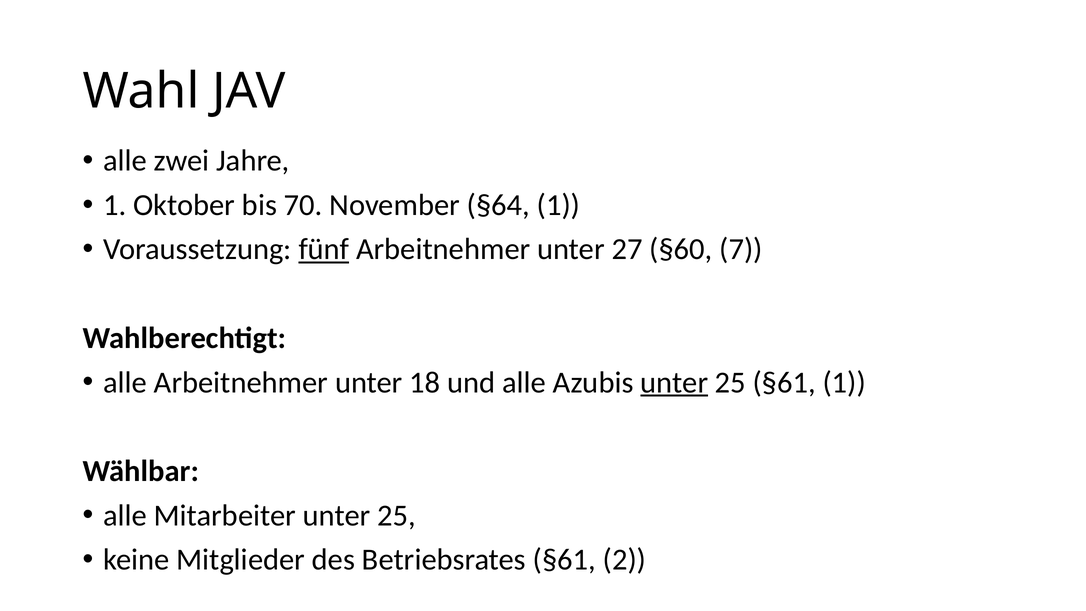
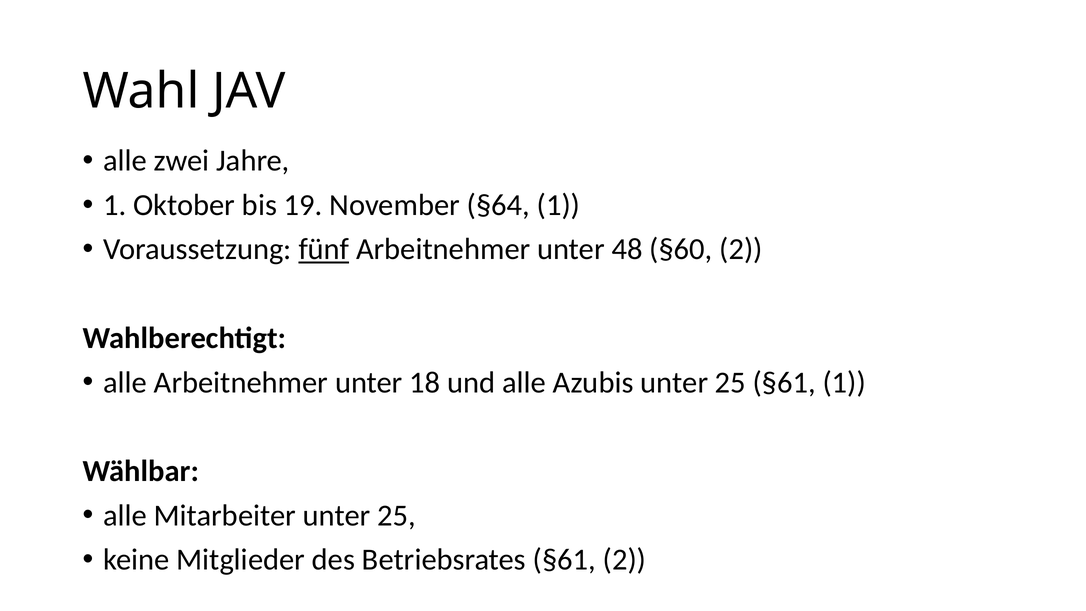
70: 70 -> 19 (303, 205)
27: 27 -> 48 (627, 249)
§60 7: 7 -> 2 (741, 249)
unter underline: present -> none (674, 382)
